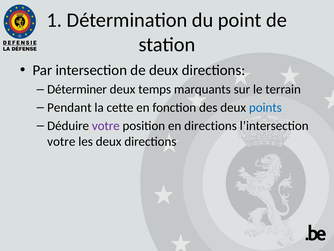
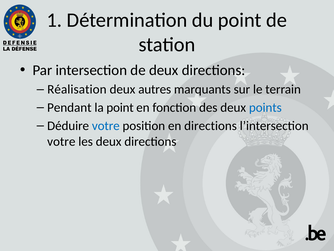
Déterminer: Déterminer -> Réalisation (77, 89)
temps: temps -> autres (155, 89)
la cette: cette -> point (120, 107)
votre colour: purple -> blue (106, 126)
